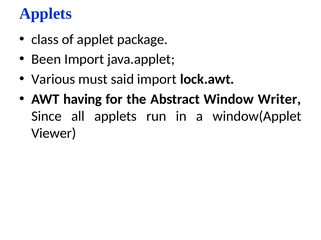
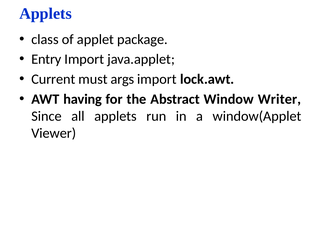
Been: Been -> Entry (46, 59)
Various: Various -> Current (53, 79)
said: said -> args (122, 79)
